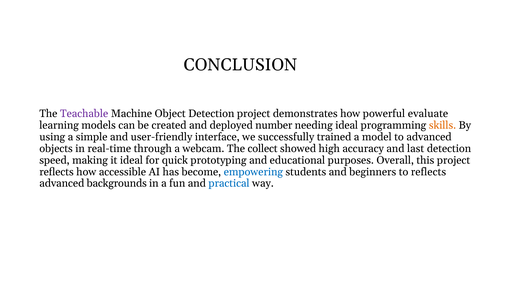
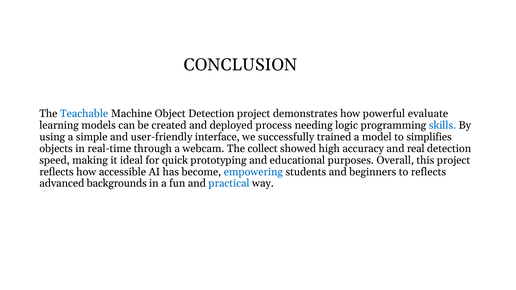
Teachable colour: purple -> blue (84, 114)
number: number -> process (274, 125)
needing ideal: ideal -> logic (347, 125)
skills colour: orange -> blue (442, 125)
to advanced: advanced -> simplifies (429, 137)
last: last -> real (416, 149)
